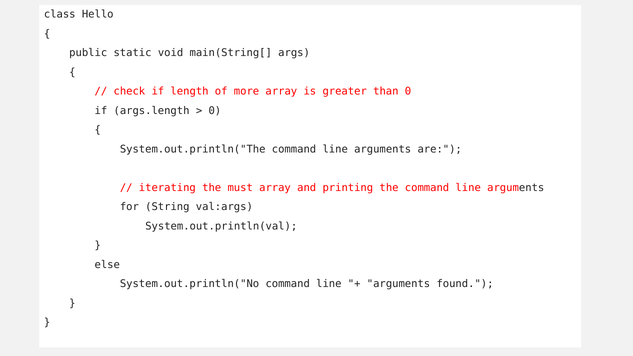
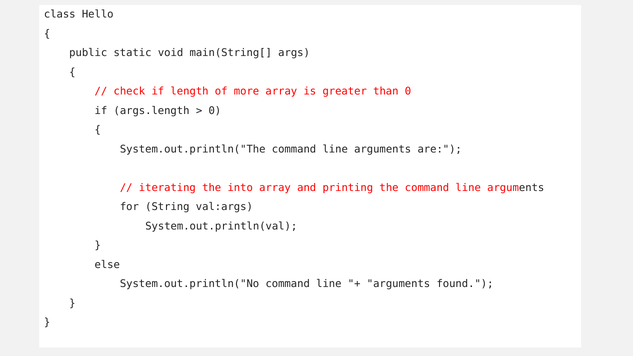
must: must -> into (240, 188)
